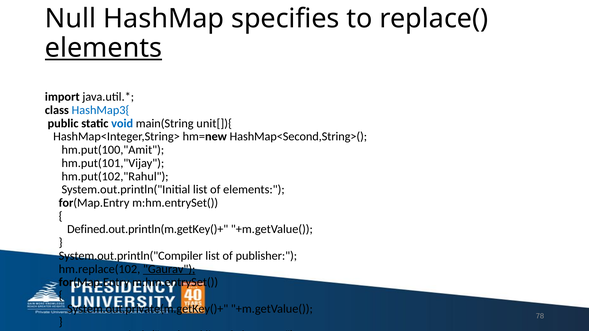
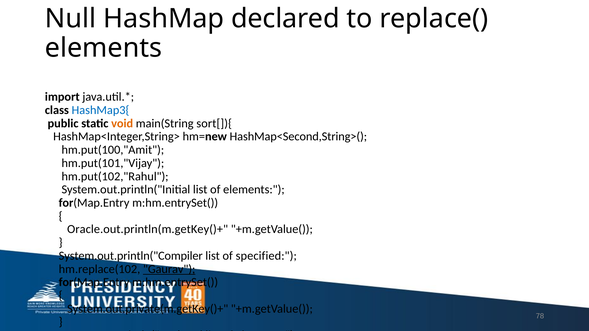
specifies: specifies -> declared (285, 19)
elements underline: present -> none (104, 48)
void colour: blue -> orange (122, 123)
unit[]){: unit[]){ -> sort[]){ (214, 123)
Defined.out.println(m.getKey()+: Defined.out.println(m.getKey()+ -> Oracle.out.println(m.getKey()+ (148, 229)
publisher: publisher -> specified (266, 256)
